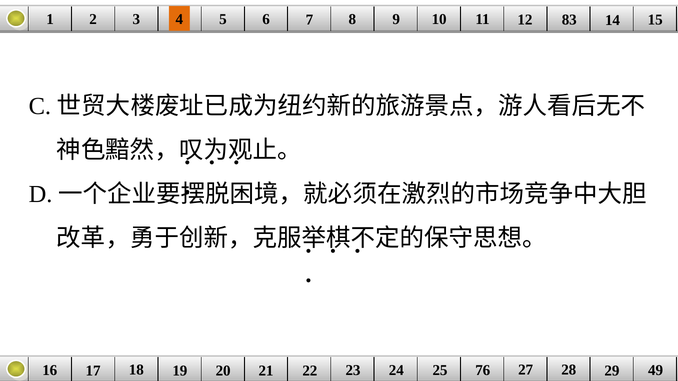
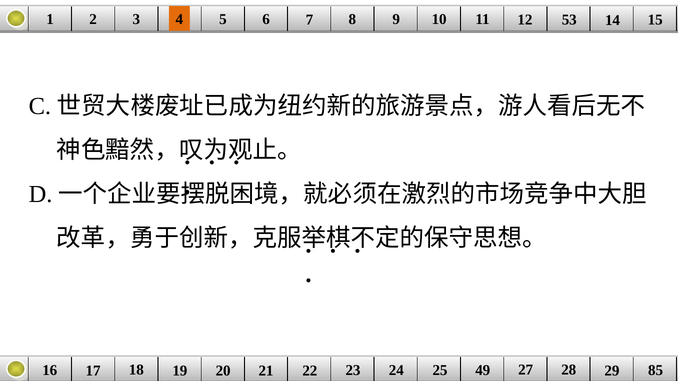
83: 83 -> 53 (569, 20)
49: 49 -> 85 (656, 371)
76: 76 -> 49 (483, 371)
